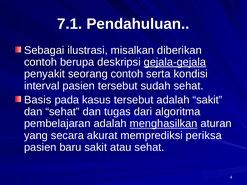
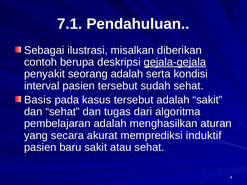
seorang contoh: contoh -> adalah (127, 74)
menghasilkan underline: present -> none (164, 124)
periksa: periksa -> induktif (204, 136)
